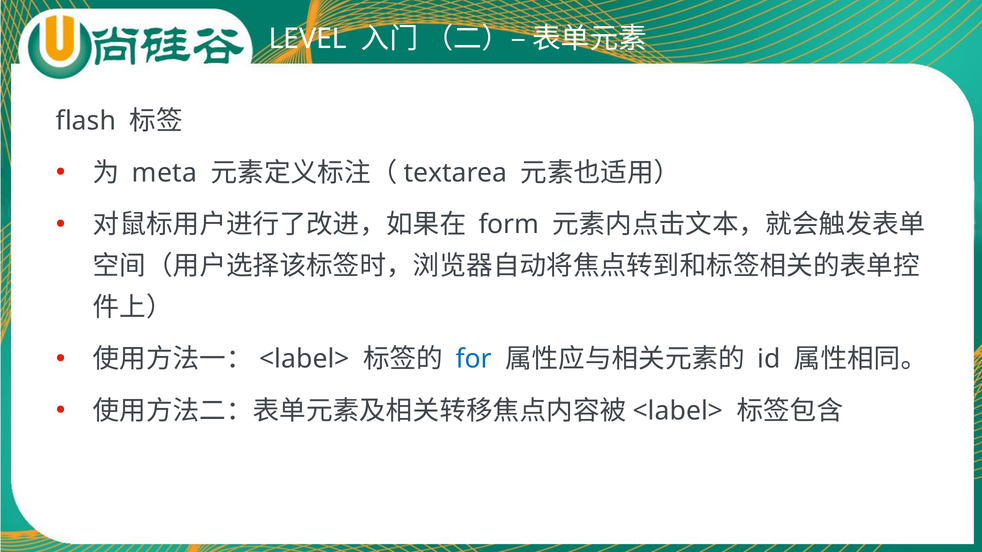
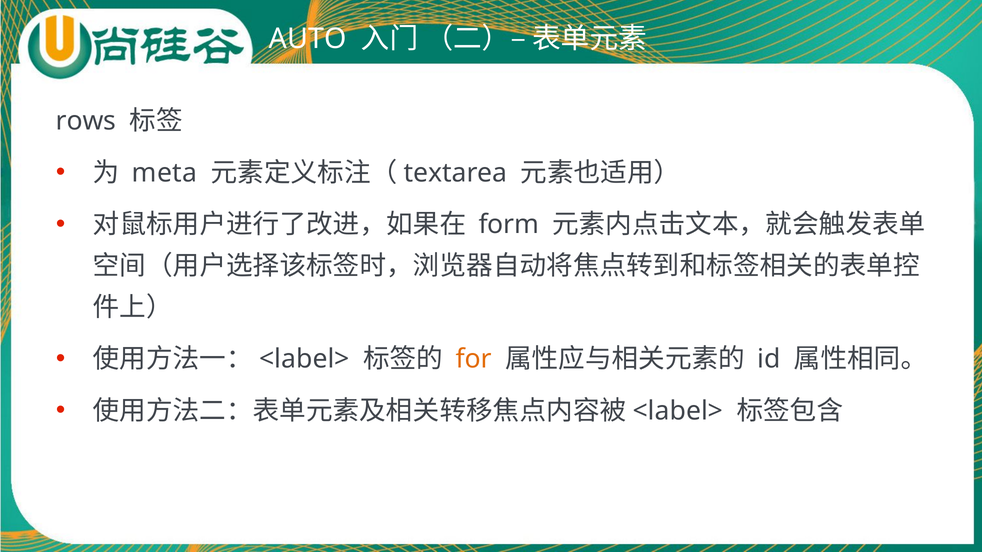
LEVEL: LEVEL -> AUTO (308, 39)
flash: flash -> rows (86, 121)
for colour: blue -> orange (474, 359)
